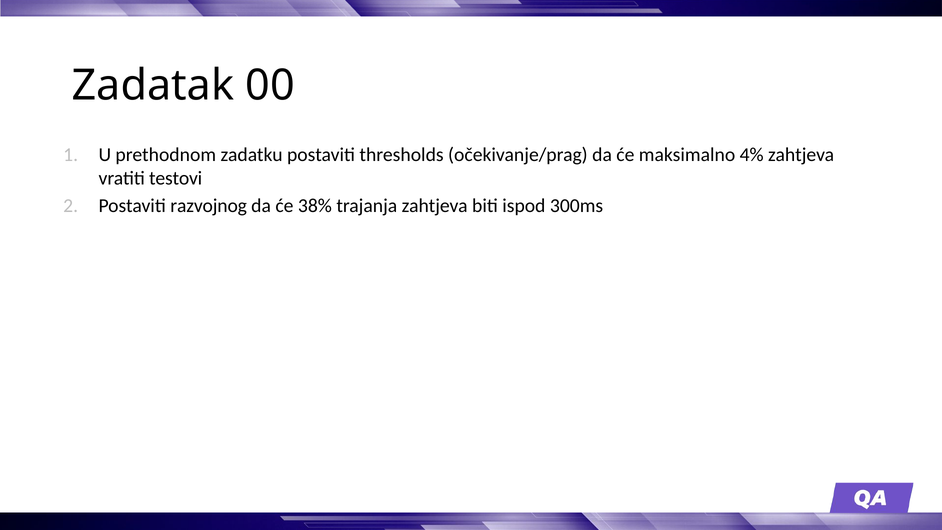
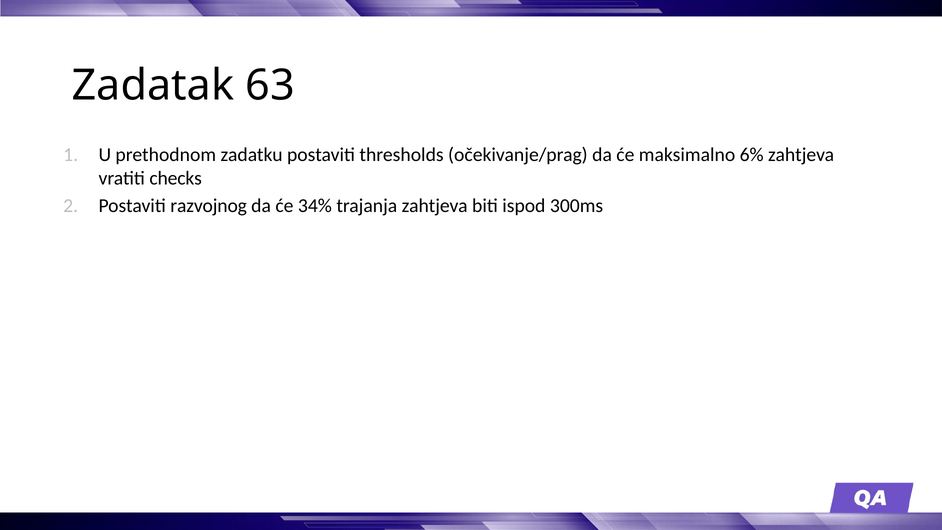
00: 00 -> 63 (270, 85)
4%: 4% -> 6% (752, 155)
testovi: testovi -> checks (176, 178)
38%: 38% -> 34% (315, 206)
